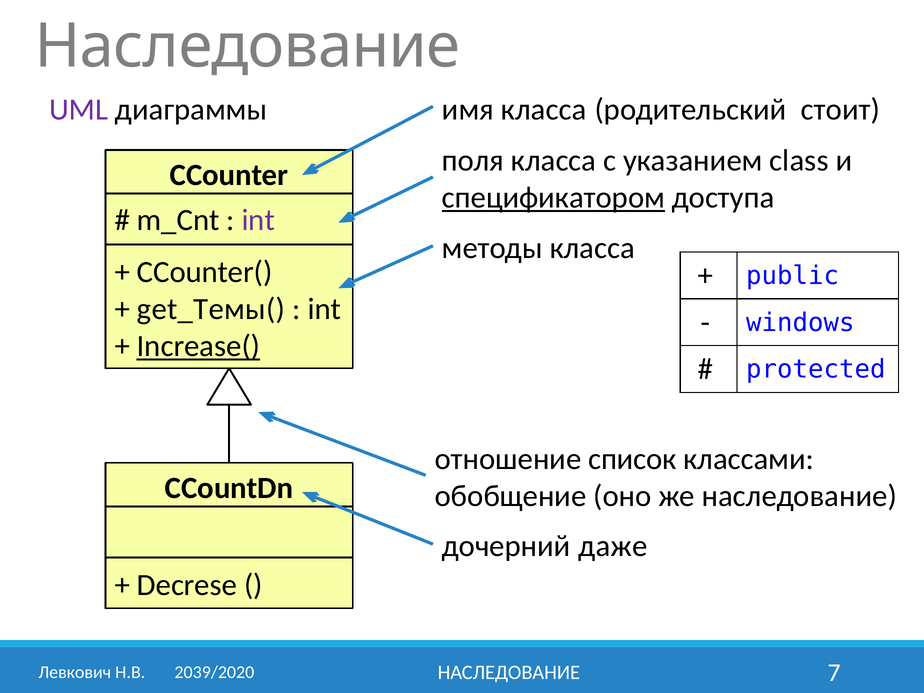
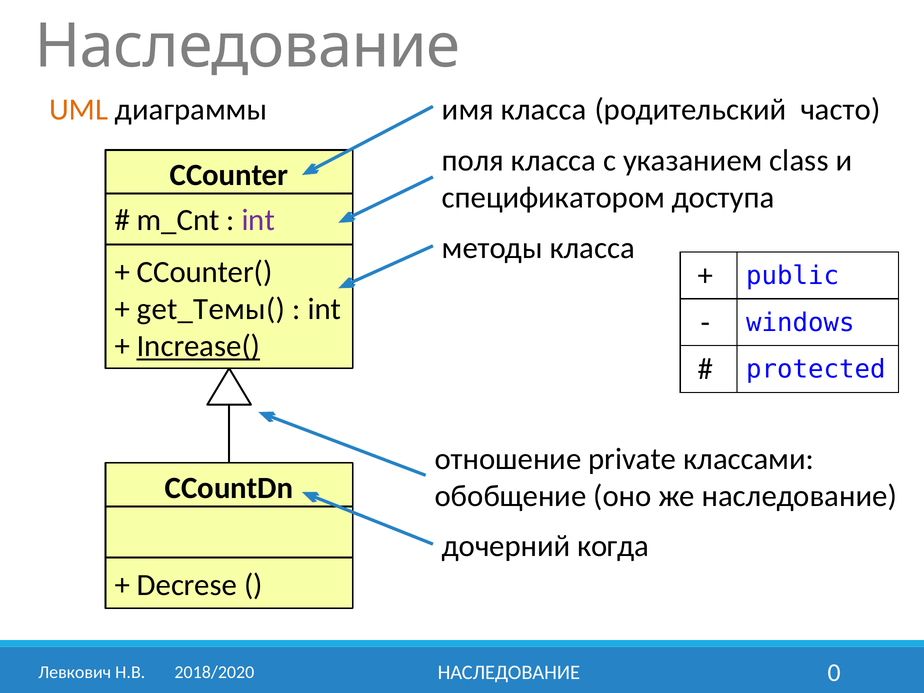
UML colour: purple -> orange (79, 110)
стоит: стоит -> часто (840, 110)
спецификатором underline: present -> none (553, 198)
список: список -> private (632, 459)
даже: даже -> когда (613, 546)
7: 7 -> 0 (834, 673)
2039/2020: 2039/2020 -> 2018/2020 (214, 672)
